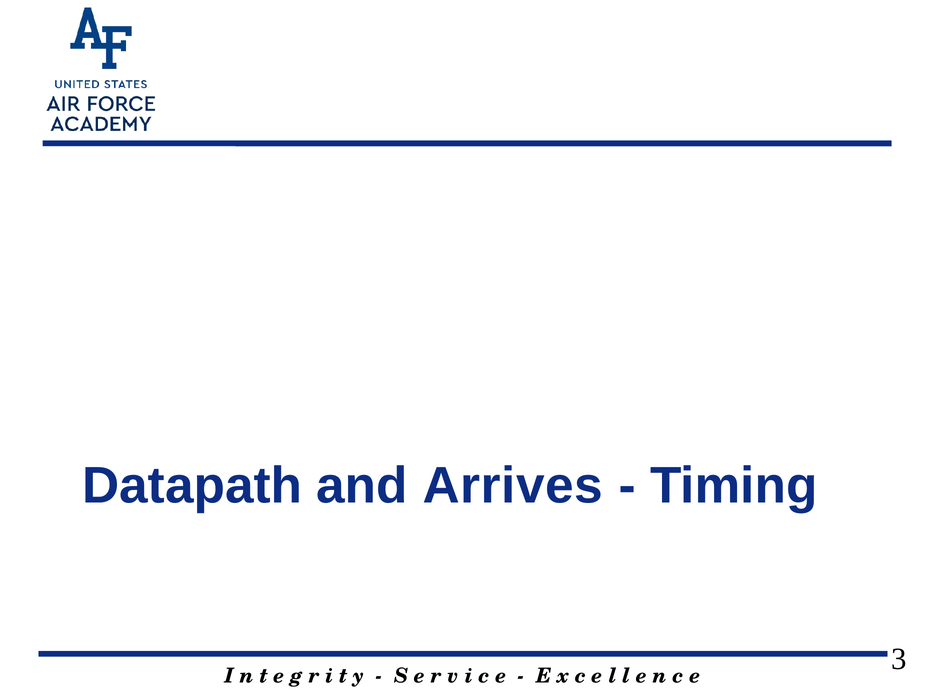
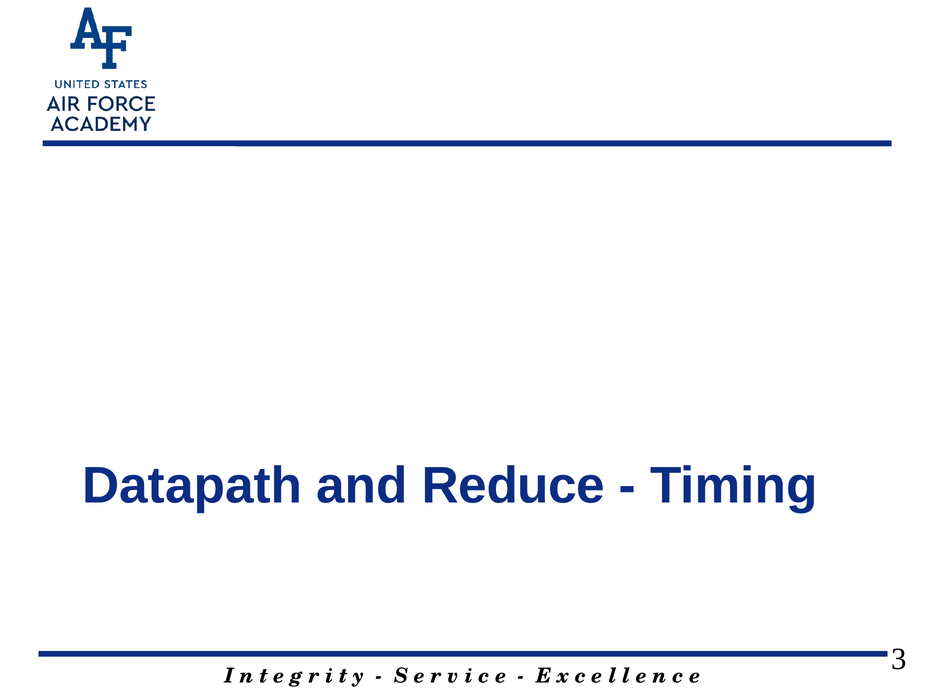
Arrives: Arrives -> Reduce (513, 485)
